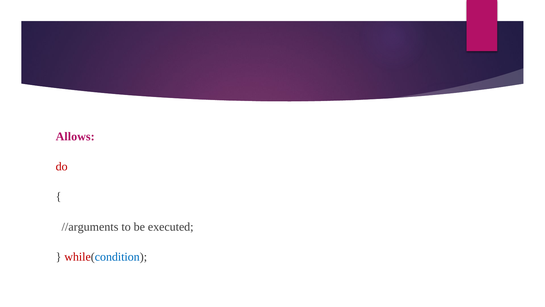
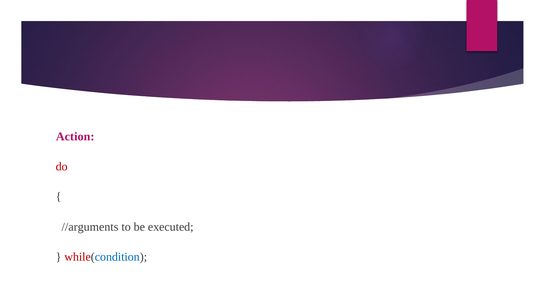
Allows: Allows -> Action (75, 136)
